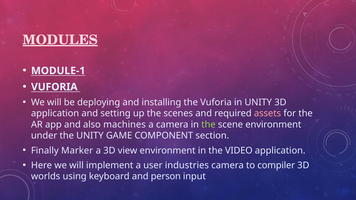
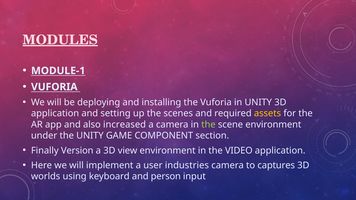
assets colour: pink -> yellow (268, 114)
machines: machines -> increased (125, 125)
Marker: Marker -> Version (77, 151)
compiler: compiler -> captures (276, 165)
